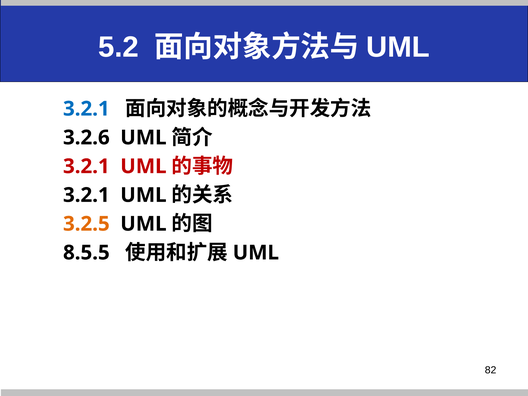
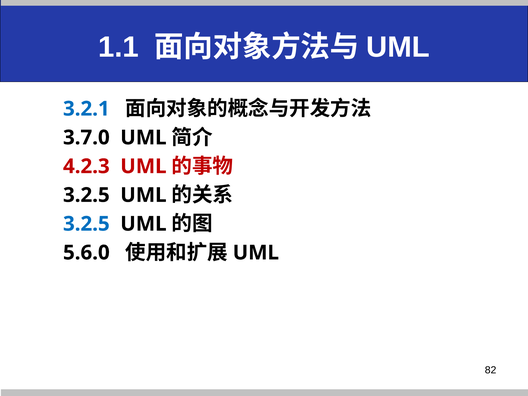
5.2: 5.2 -> 1.1 (119, 47)
3.2.6: 3.2.6 -> 3.7.0 (86, 138)
3.2.1: 3.2.1 -> 4.2.3 (86, 166)
3.2.1: 3.2.1 -> 3.2.5 (86, 195)
3.2.5 colour: orange -> blue (86, 224)
8.5.5: 8.5.5 -> 5.6.0 (86, 253)
